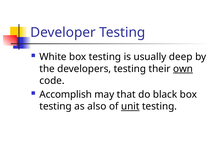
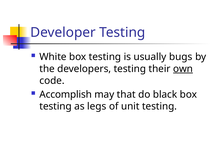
deep: deep -> bugs (181, 57)
also: also -> legs (97, 107)
unit underline: present -> none (130, 107)
